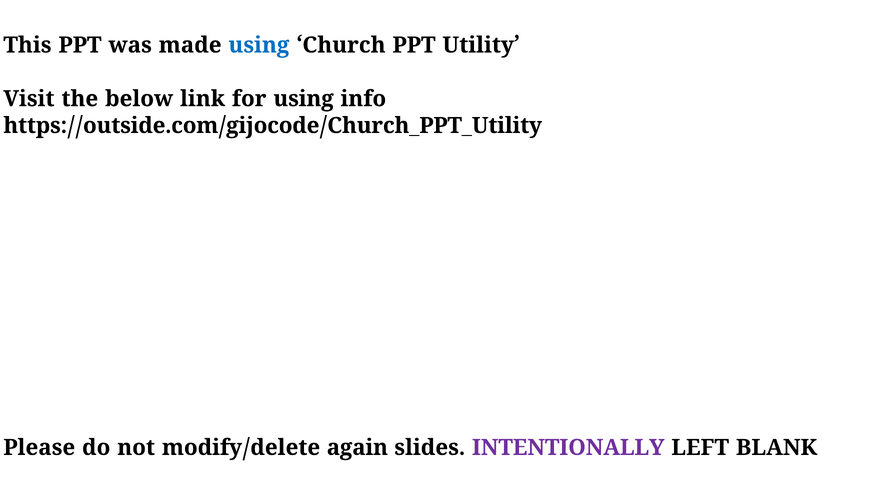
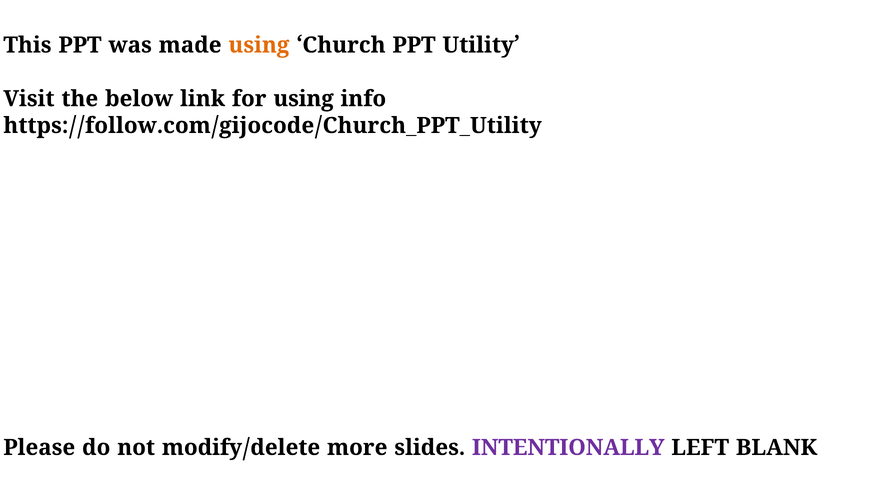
using colour: blue -> orange (259, 45)
https://outside.com/gijocode/Church_PPT_Utility: https://outside.com/gijocode/Church_PPT_Utility -> https://follow.com/gijocode/Church_PPT_Utility (273, 126)
again: again -> more (357, 448)
